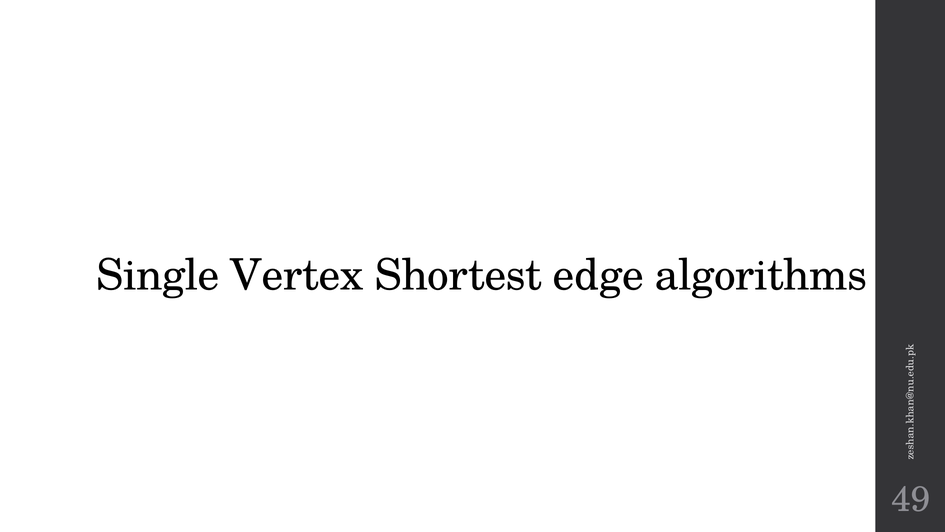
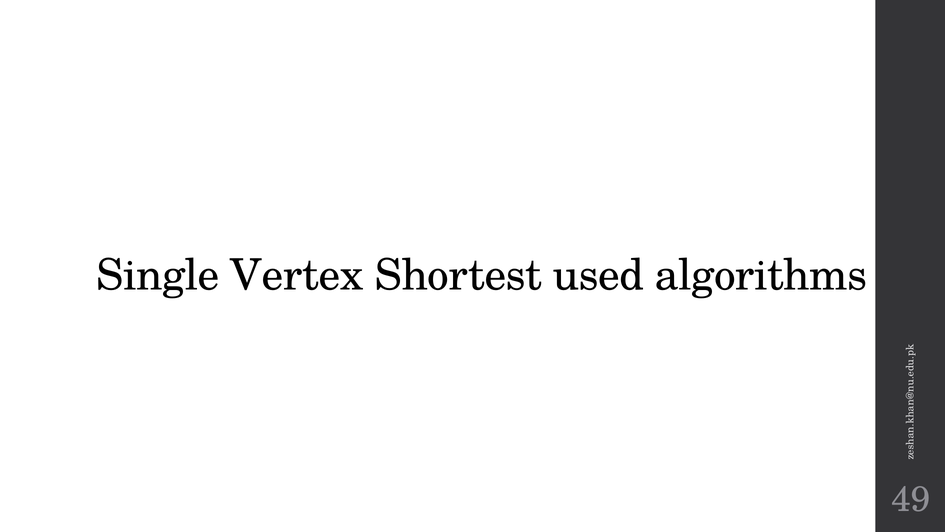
edge: edge -> used (598, 275)
